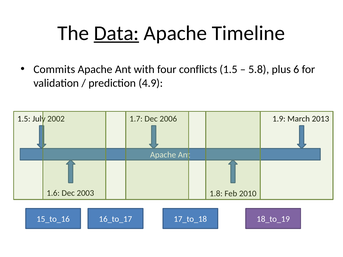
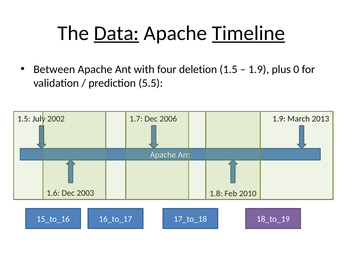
Timeline underline: none -> present (248, 33)
Commits: Commits -> Between (54, 69)
conflicts: conflicts -> deletion (198, 69)
5.8: 5.8 -> 1.9 (259, 69)
6: 6 -> 0 (296, 69)
4.9: 4.9 -> 5.5 (151, 83)
